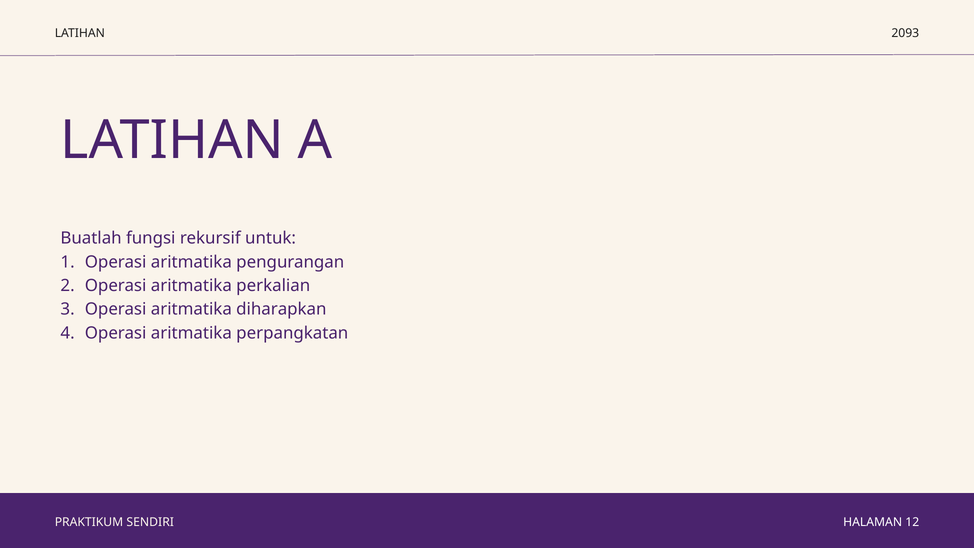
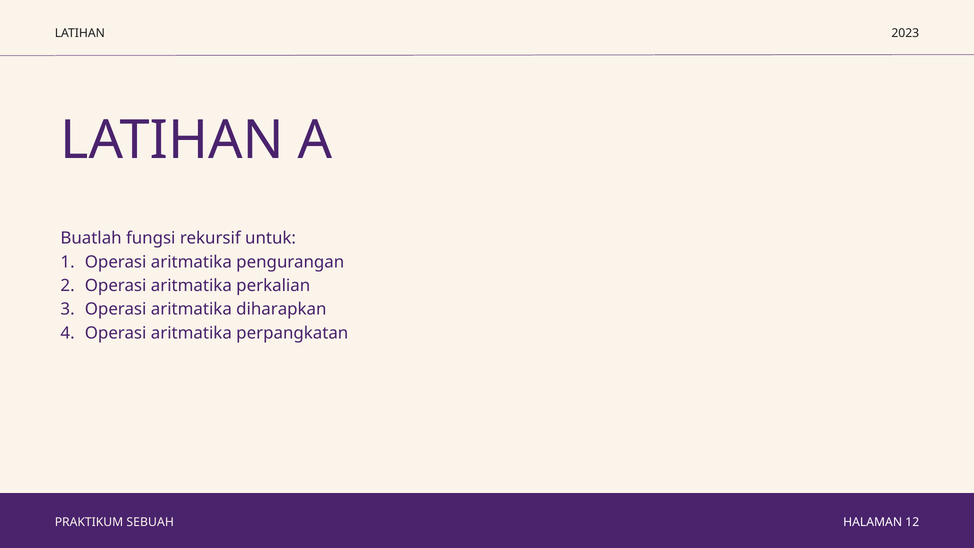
2093: 2093 -> 2023 (905, 33)
SENDIRI: SENDIRI -> SEBUAH (150, 522)
